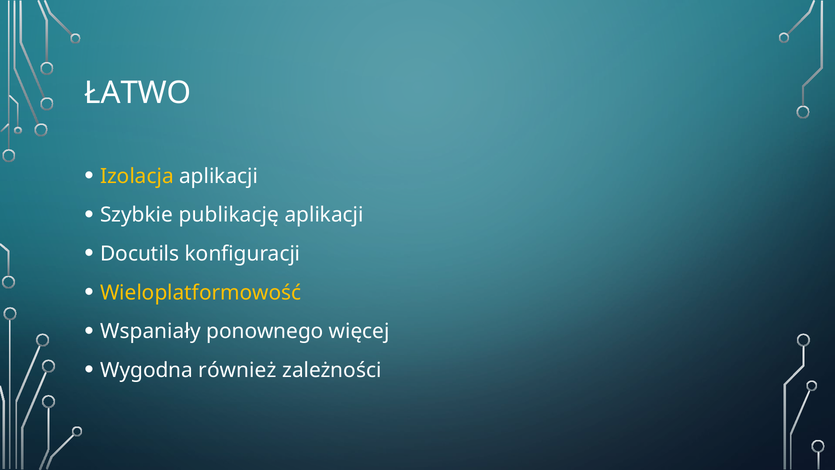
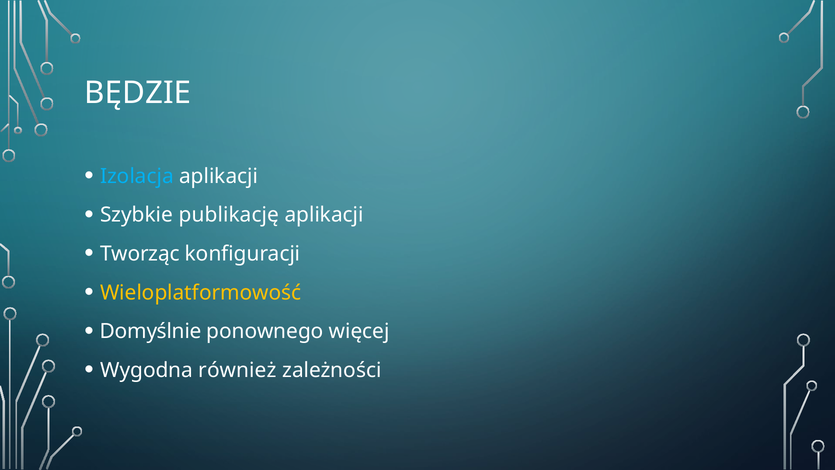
ŁATWO: ŁATWO -> BĘDZIE (138, 93)
Izolacja colour: yellow -> light blue (137, 176)
Docutils: Docutils -> Tworząc (140, 254)
Wspaniały: Wspaniały -> Domyślnie (151, 331)
